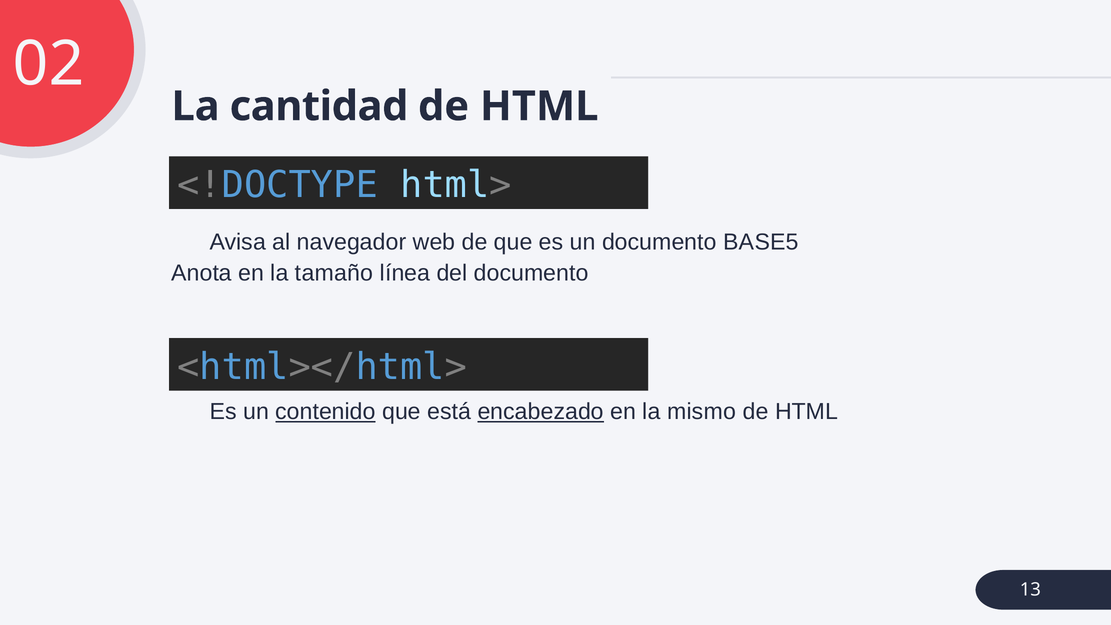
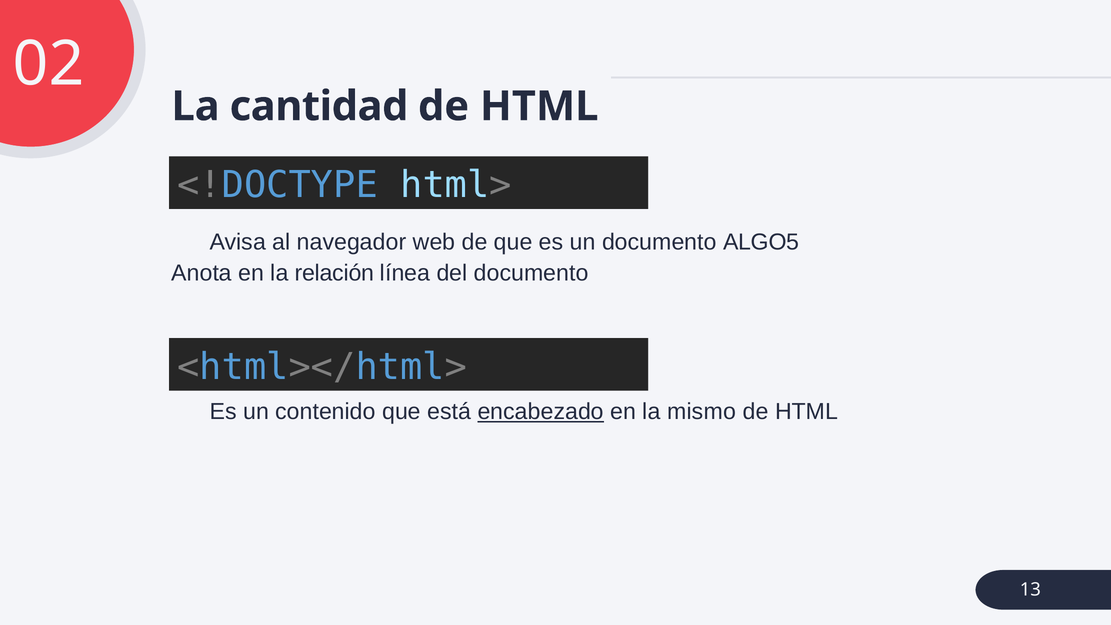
BASE5: BASE5 -> ALGO5 (761, 242)
tamaño: tamaño -> relación (334, 273)
contenido underline: present -> none (326, 412)
